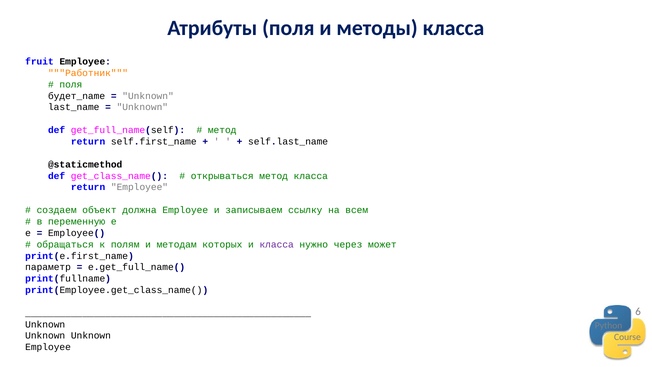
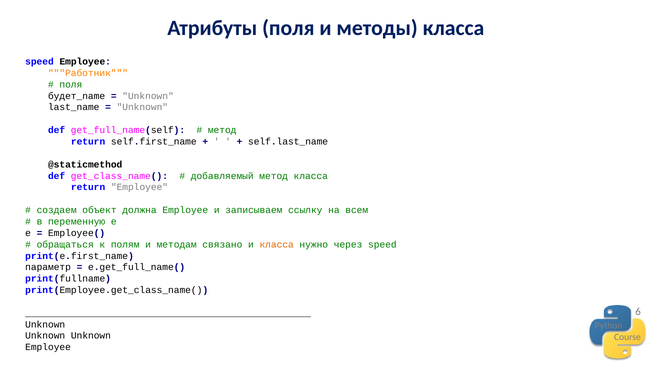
fruit: fruit -> speed (39, 62)
открываться: открываться -> добавляемый (222, 176)
которых: которых -> связано (222, 244)
класса colour: purple -> orange (277, 244)
через может: может -> speed (382, 244)
